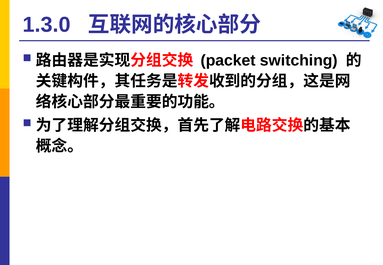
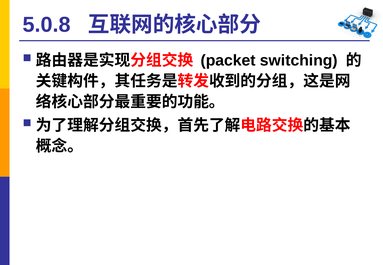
1.3.0: 1.3.0 -> 5.0.8 (47, 25)
